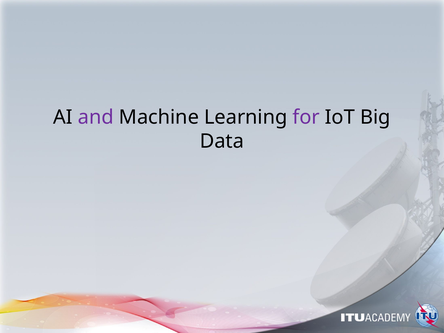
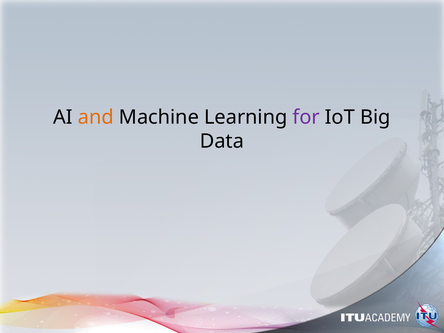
and colour: purple -> orange (96, 117)
